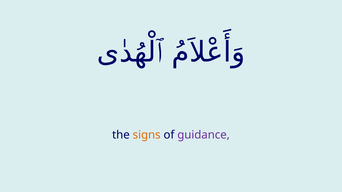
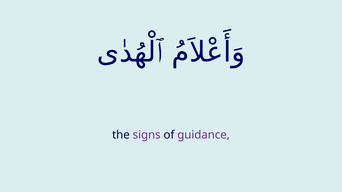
signs colour: orange -> purple (147, 135)
